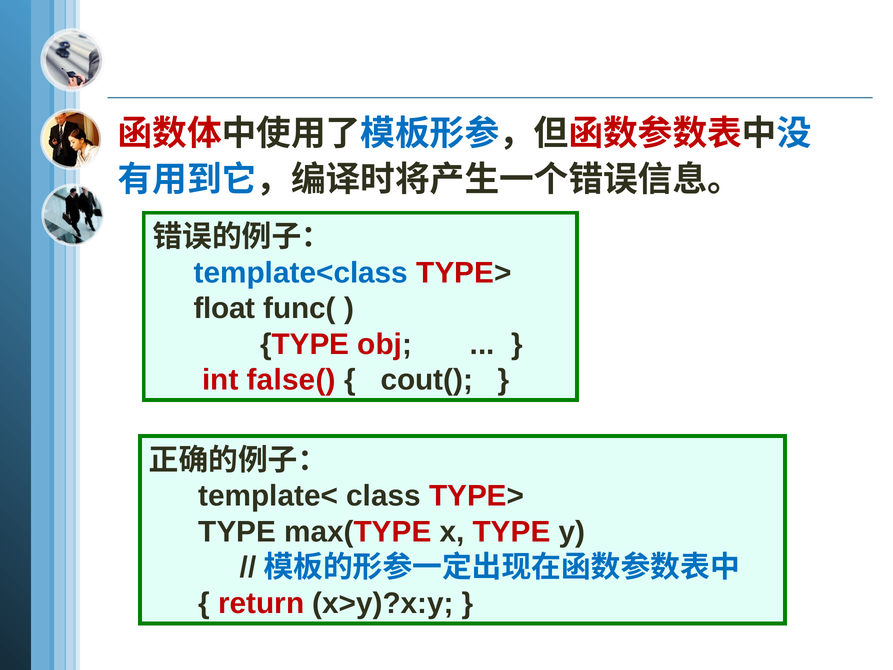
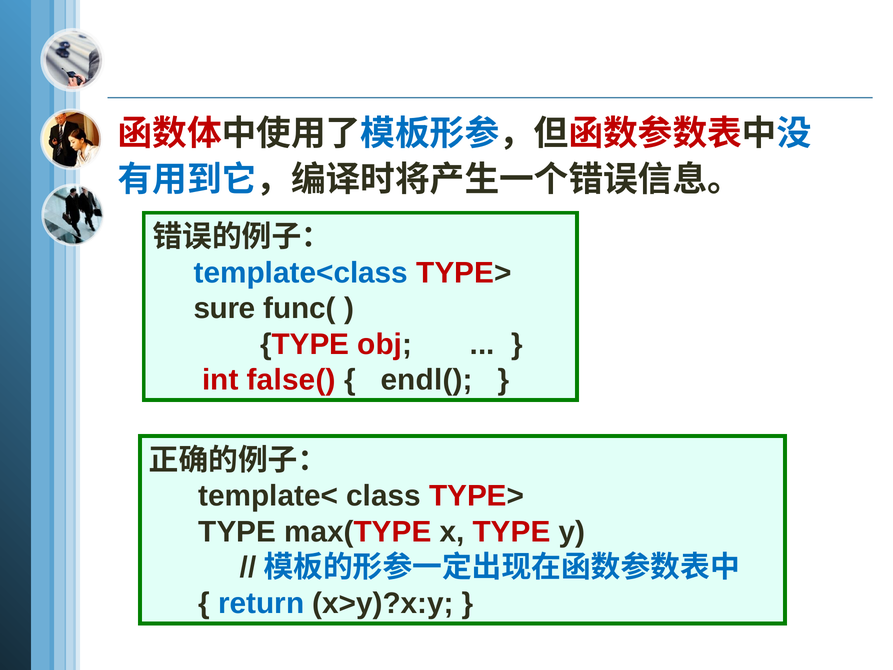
float: float -> sure (225, 308)
cout(: cout( -> endl( (427, 380)
return colour: red -> blue (261, 603)
